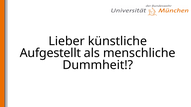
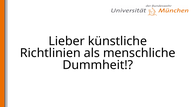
Aufgestellt: Aufgestellt -> Richtlinien (50, 53)
